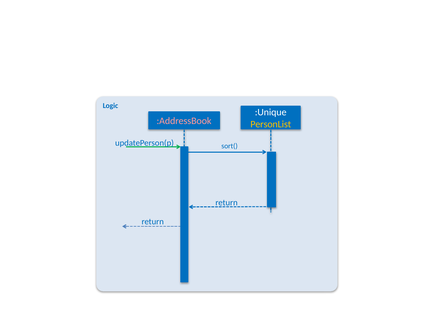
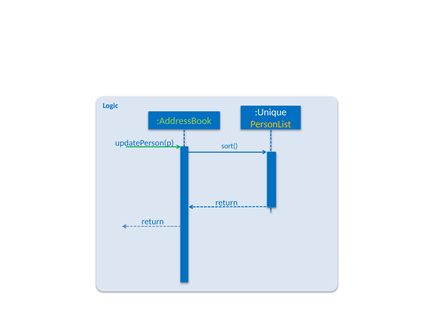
:AddressBook colour: pink -> light green (184, 121)
